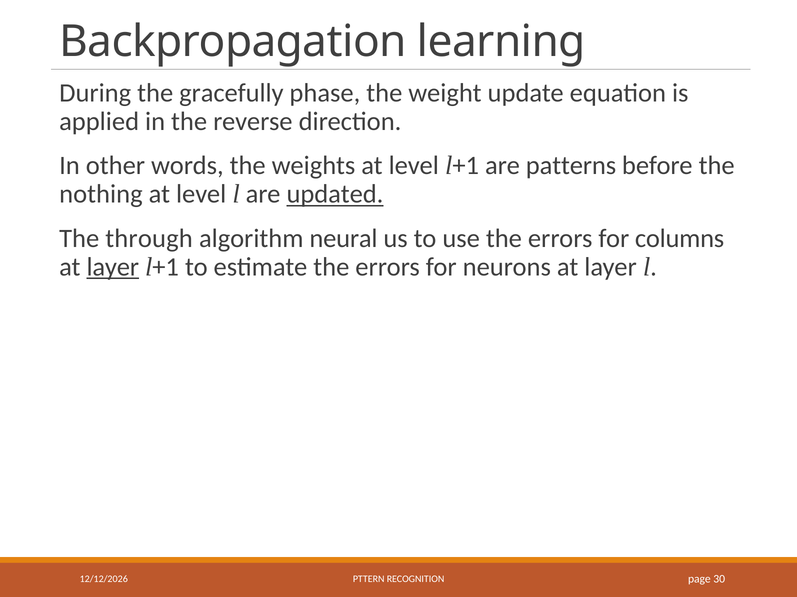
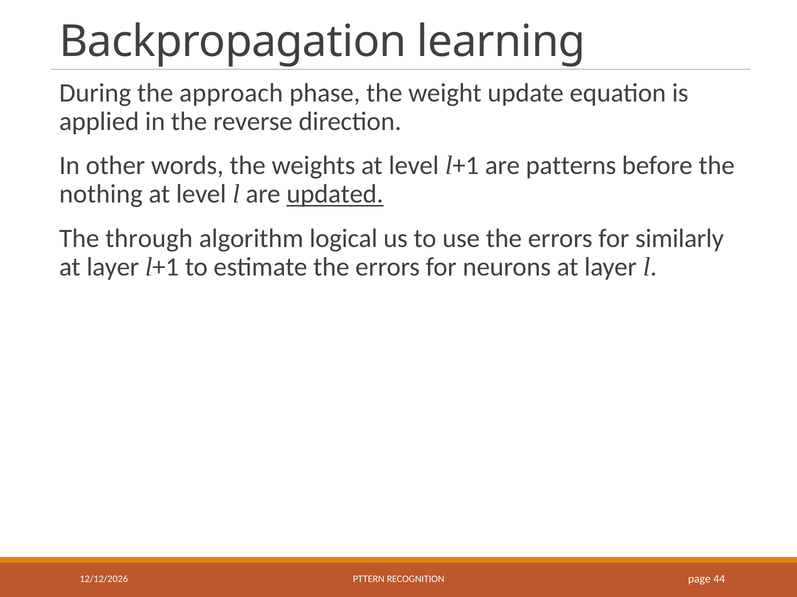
gracefully: gracefully -> approach (231, 93)
neural: neural -> logical (343, 239)
columns: columns -> similarly (680, 239)
layer underline: present -> none (113, 267)
30: 30 -> 44 (719, 580)
